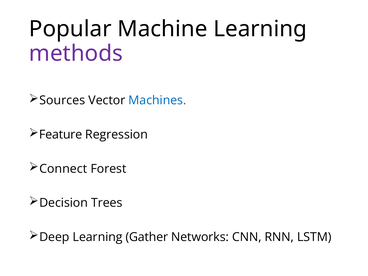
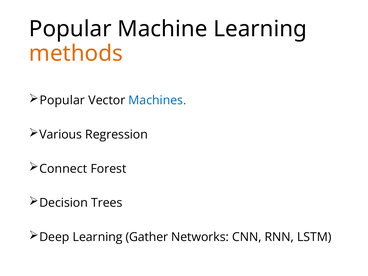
methods colour: purple -> orange (76, 53)
Sources: Sources -> Popular (62, 100)
Feature: Feature -> Various (61, 135)
